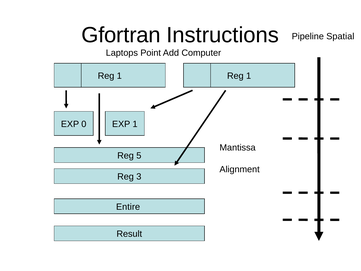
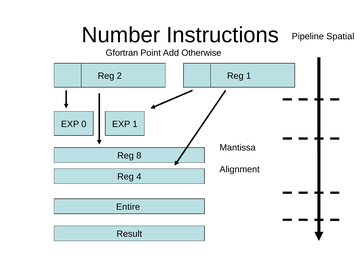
Gfortran: Gfortran -> Number (121, 35)
Laptops: Laptops -> Gfortran (122, 53)
Computer: Computer -> Otherwise (201, 53)
1: 1 -> 2 (119, 76)
5: 5 -> 8 (139, 156)
3: 3 -> 4 (139, 177)
